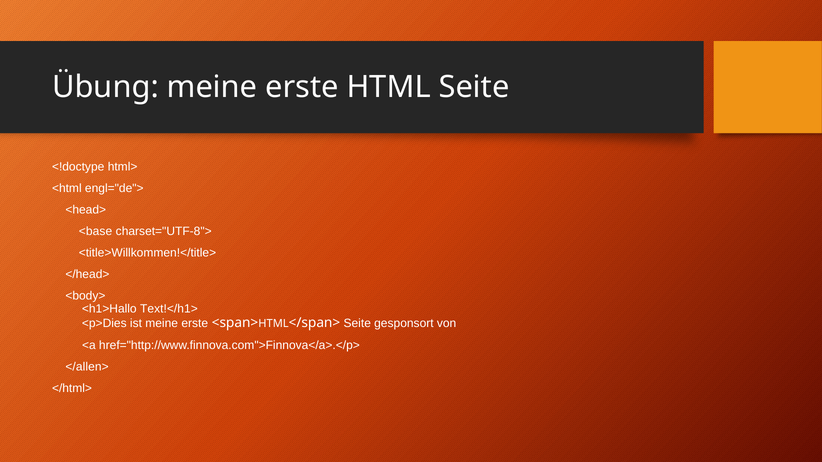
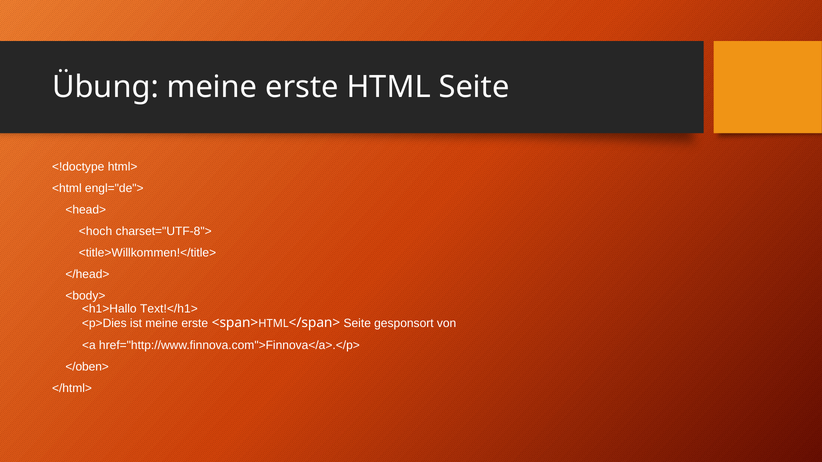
<base: <base -> <hoch (96, 232)
</allen>: </allen> -> </oben> (87, 367)
